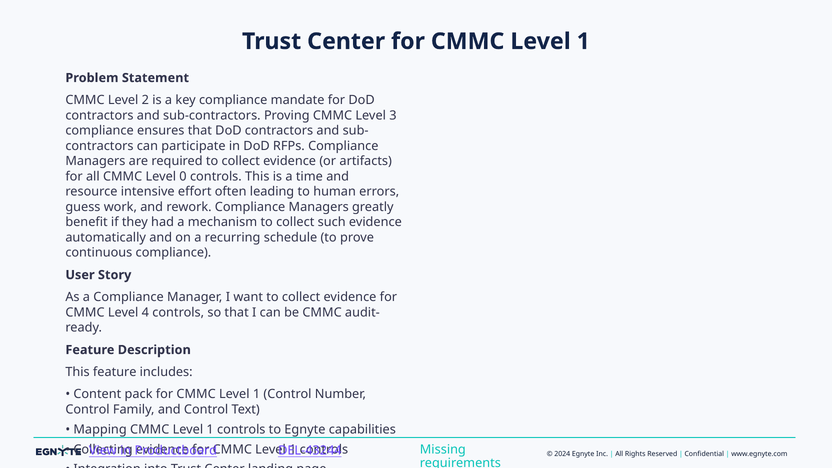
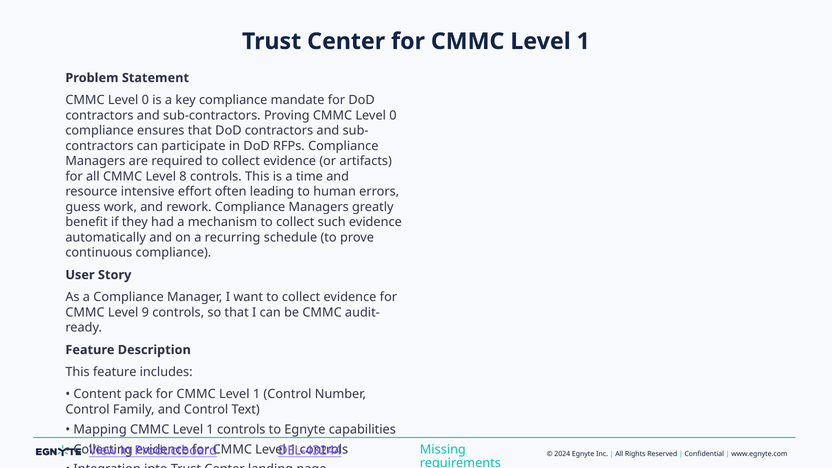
2: 2 -> 0 (145, 100)
Proving CMMC Level 3: 3 -> 0 (393, 115)
0: 0 -> 8 (183, 176)
4: 4 -> 9 (145, 312)
